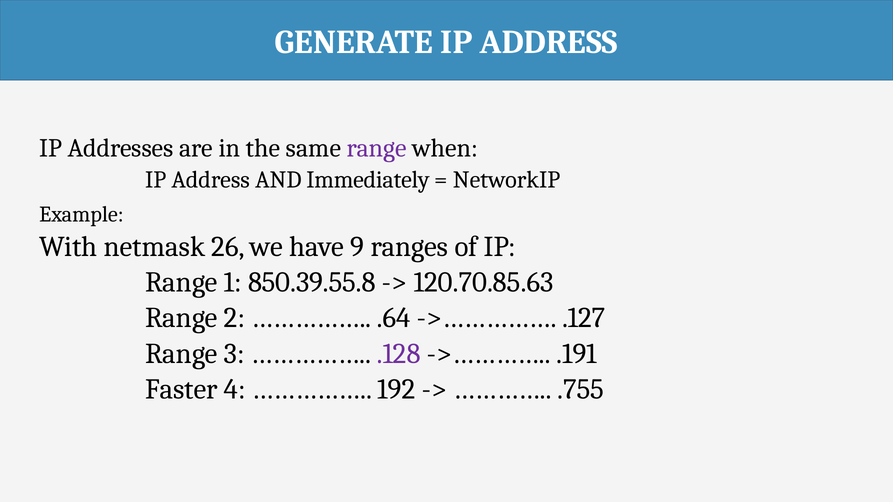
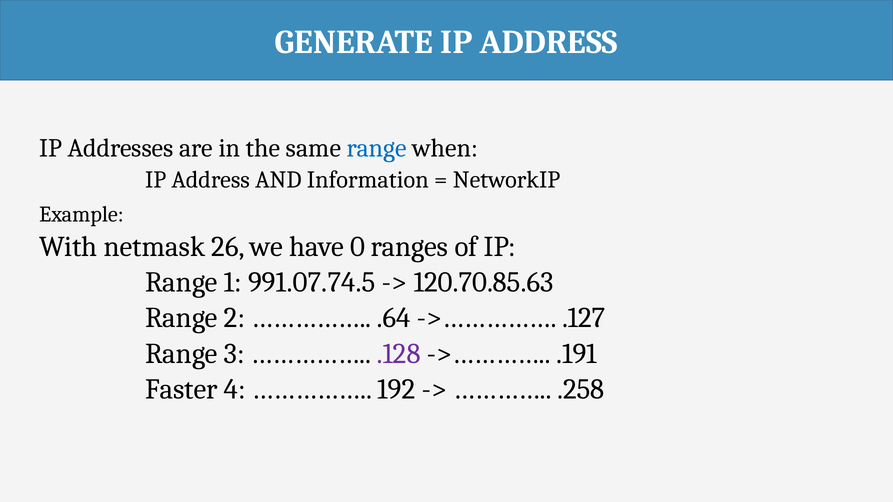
range colour: purple -> blue (377, 148)
Immediately: Immediately -> Information (368, 180)
9: 9 -> 0 (358, 247)
850.39.55.8: 850.39.55.8 -> 991.07.74.5 (312, 282)
.755: .755 -> .258 (581, 390)
